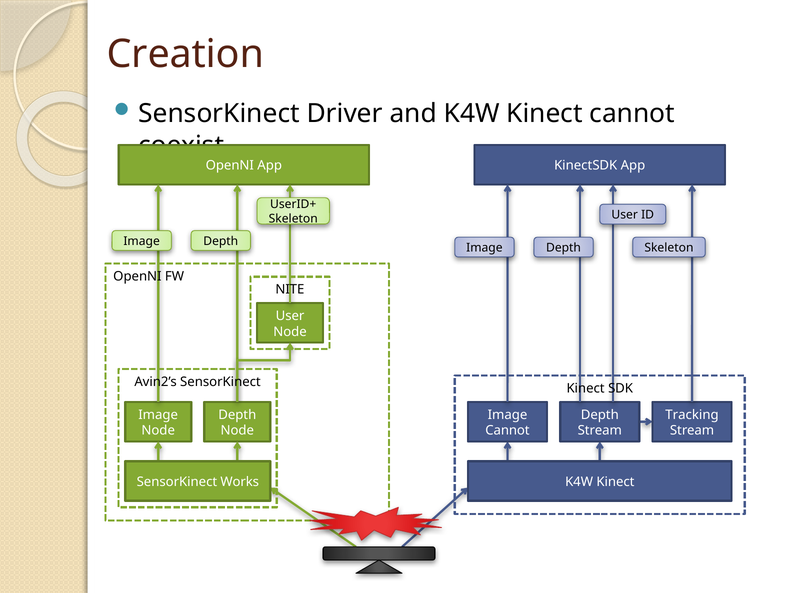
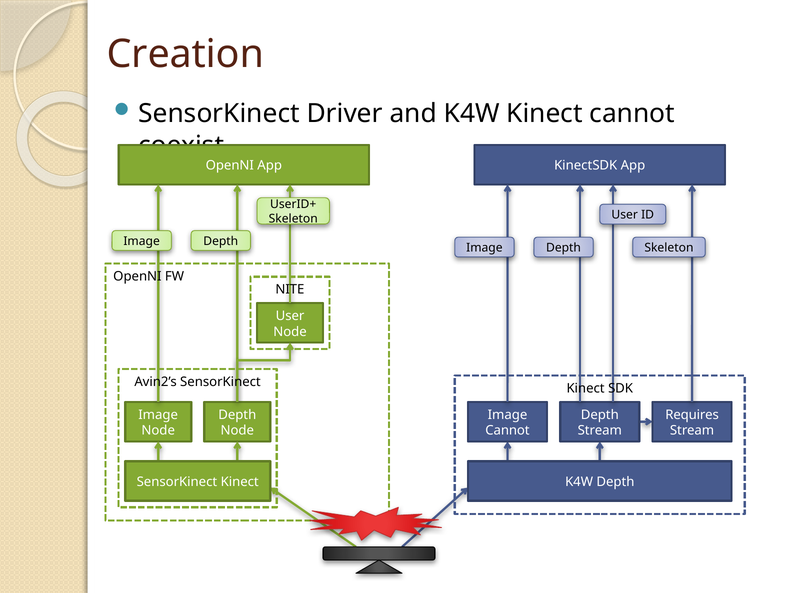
Tracking: Tracking -> Requires (692, 415)
SensorKinect Works: Works -> Kinect (240, 482)
Kinect: Kinect -> Depth (615, 482)
